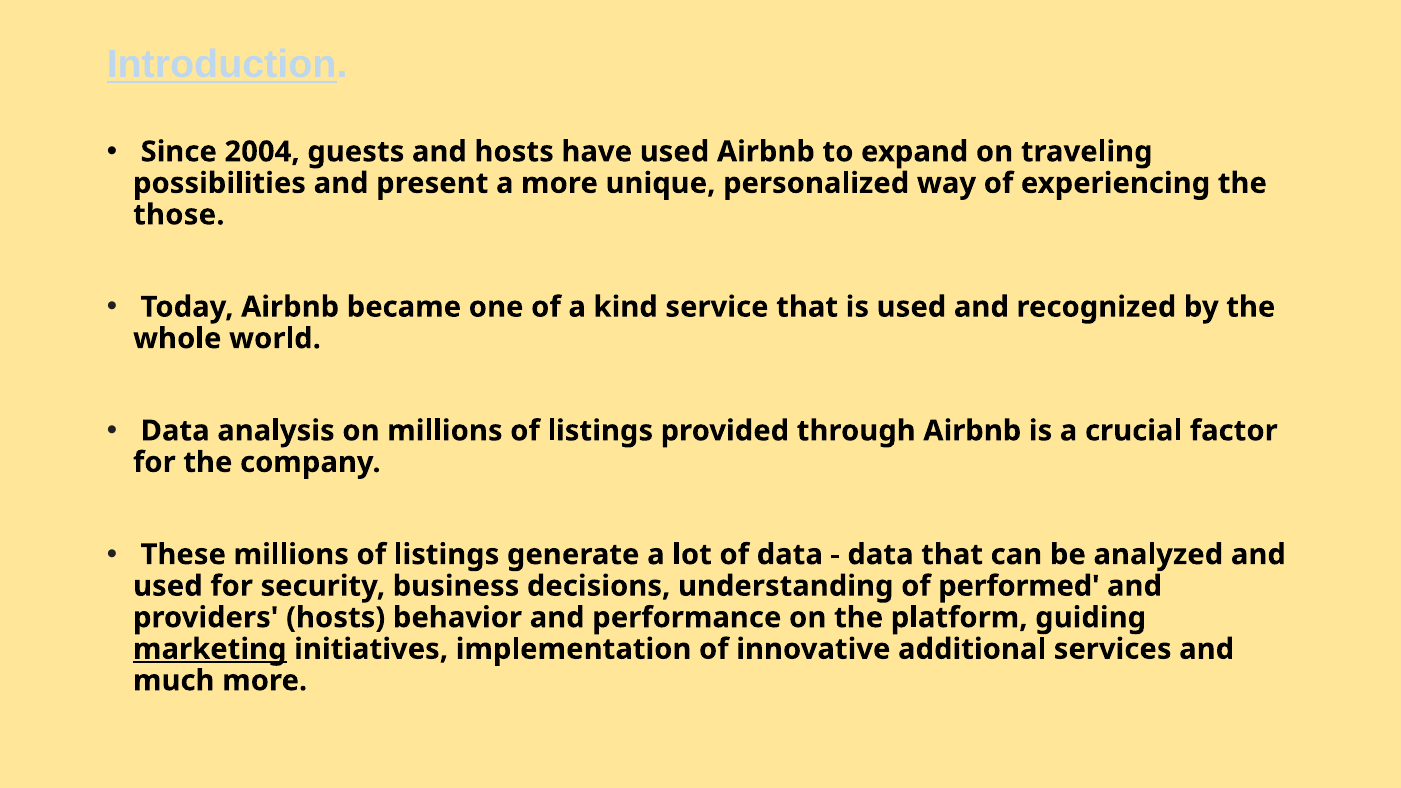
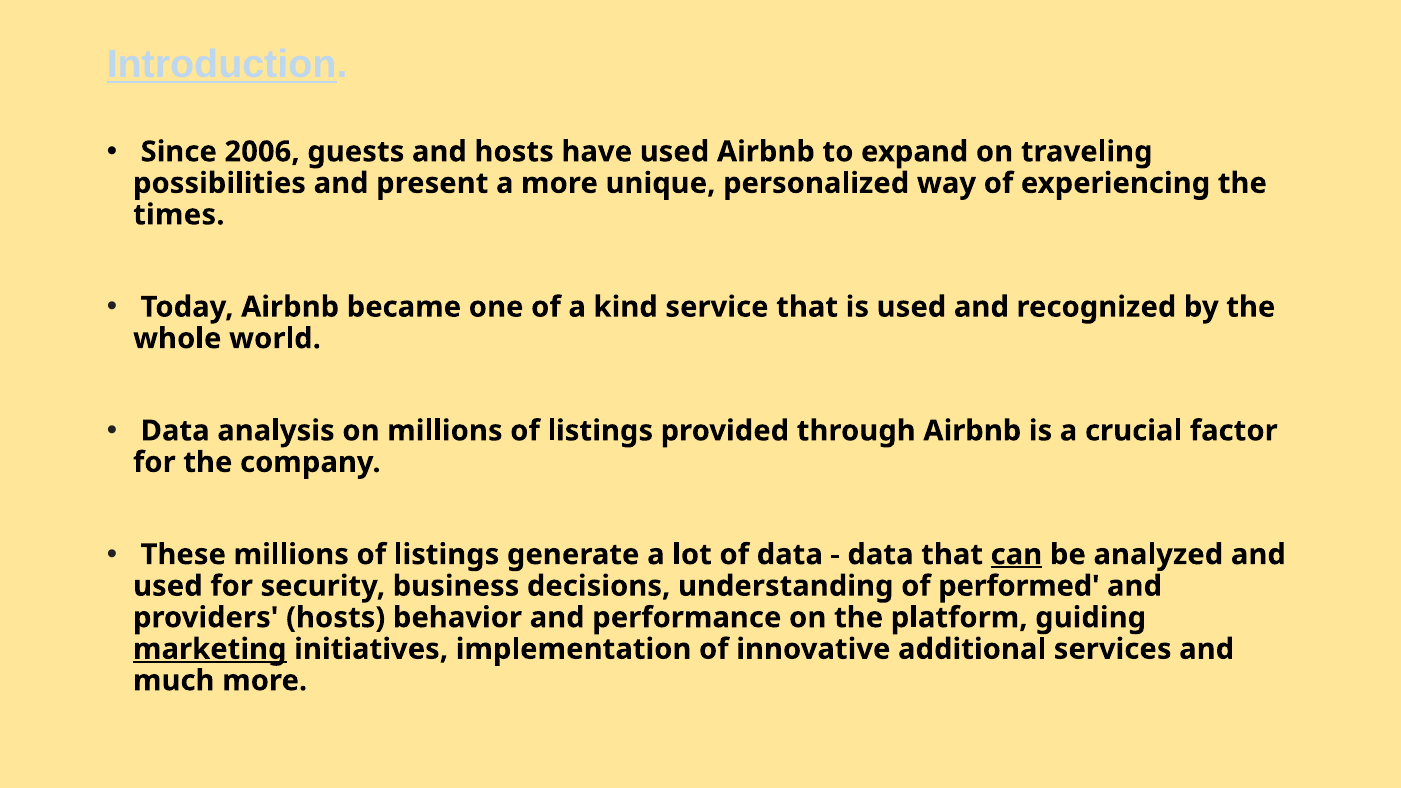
2004: 2004 -> 2006 (262, 152)
those: those -> times (179, 215)
can underline: none -> present (1016, 555)
